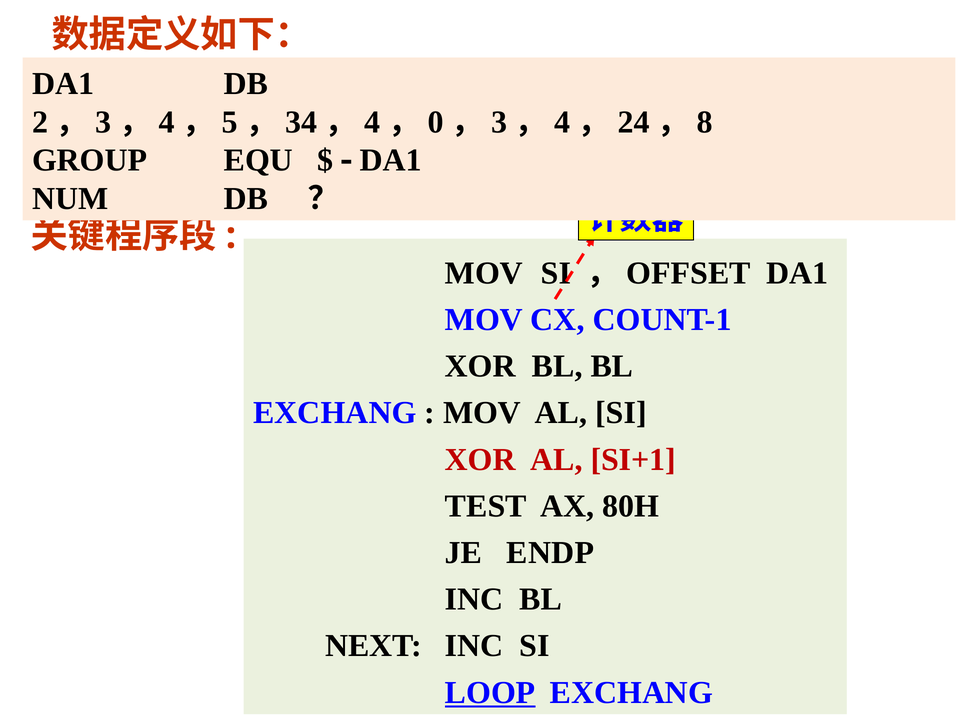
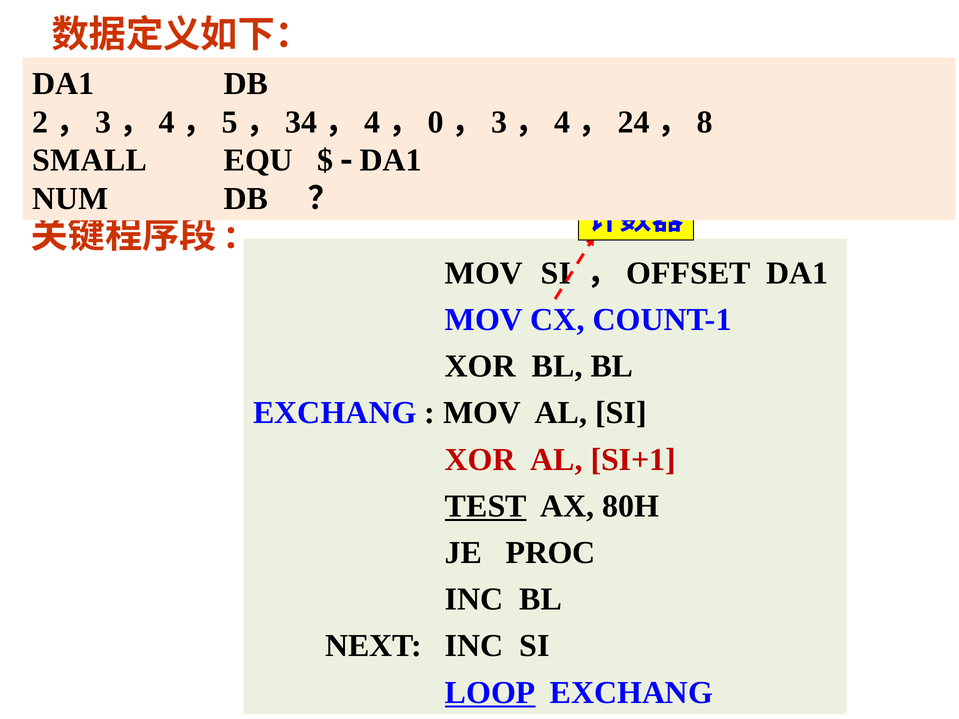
GROUP: GROUP -> SMALL (90, 160)
TEST underline: none -> present (486, 506)
ENDP: ENDP -> PROC (551, 553)
